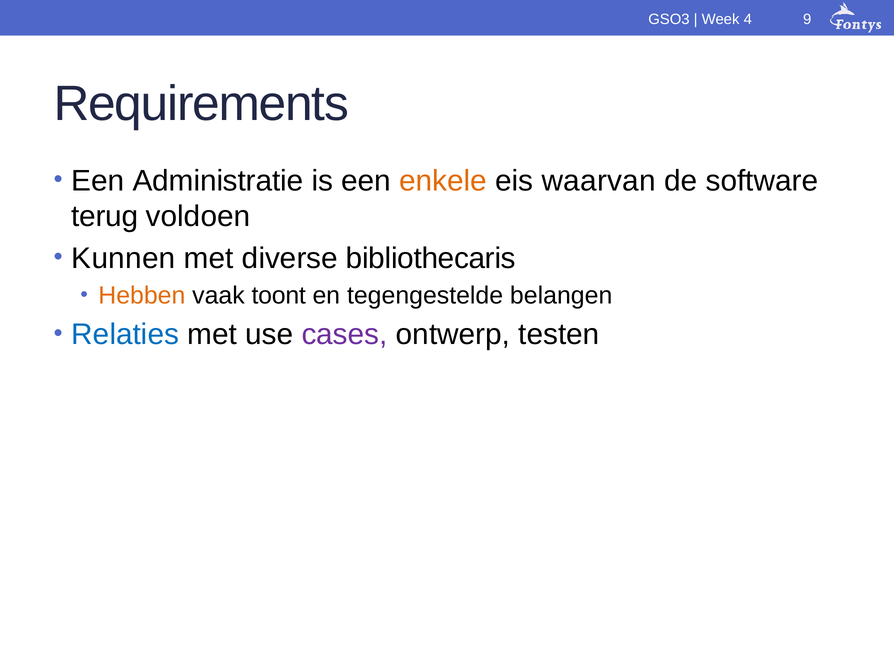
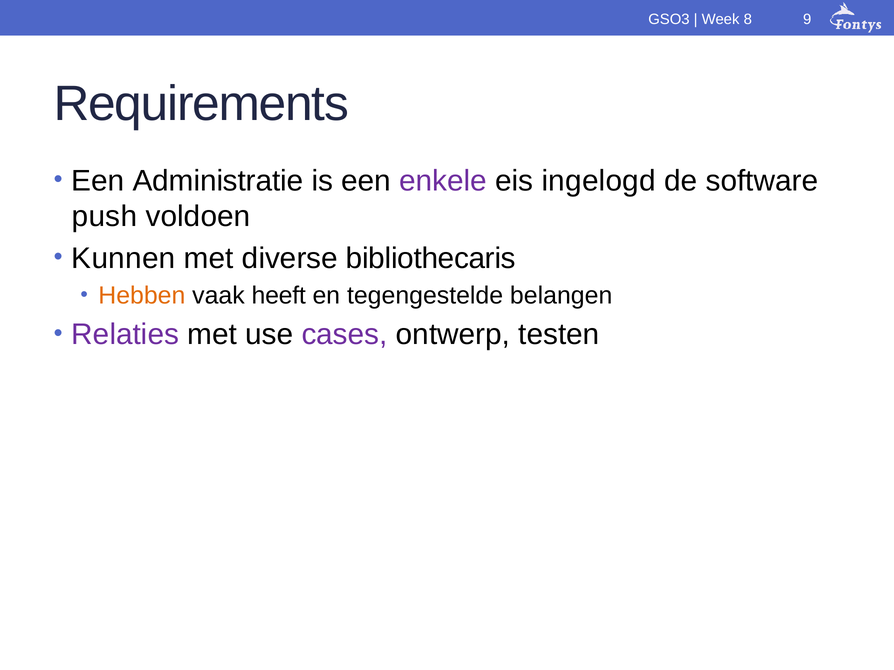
4: 4 -> 8 (748, 19)
enkele colour: orange -> purple (443, 181)
waarvan: waarvan -> ingelogd (599, 181)
terug: terug -> push (104, 217)
toont: toont -> heeft (279, 296)
Relaties colour: blue -> purple (125, 335)
